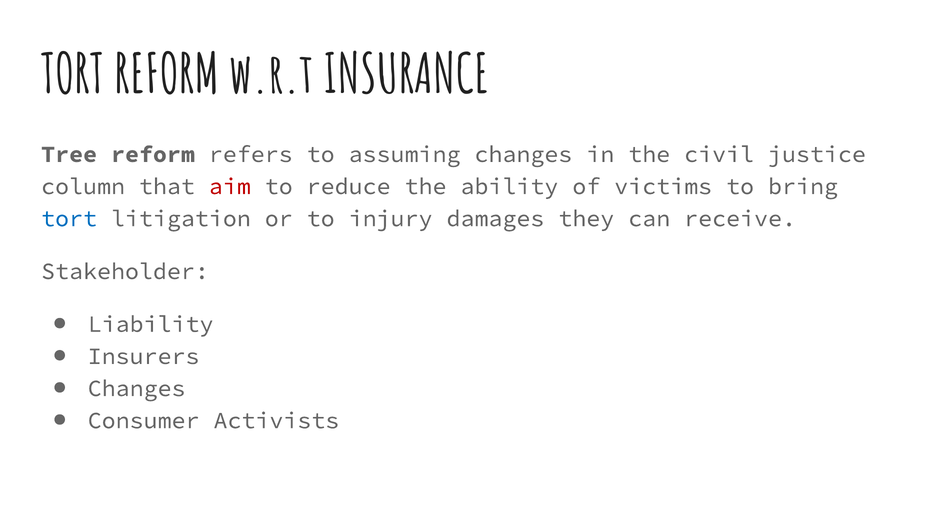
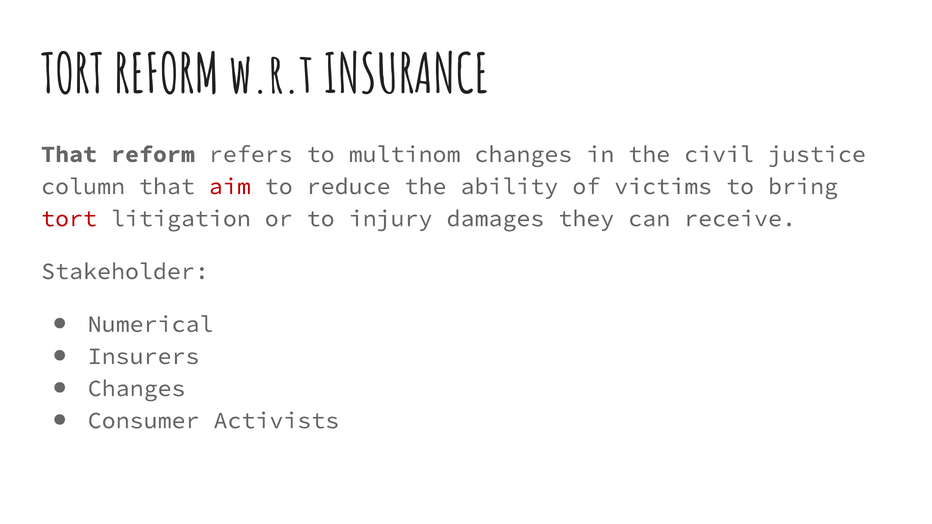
Tree: Tree -> That (69, 154)
assuming: assuming -> multinom (405, 154)
tort colour: blue -> red (69, 219)
Liability: Liability -> Numerical (151, 324)
